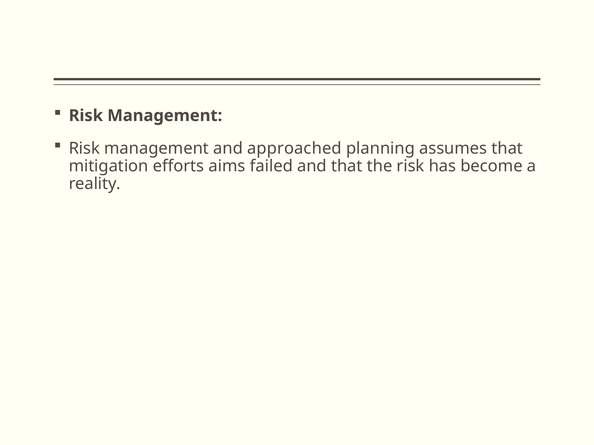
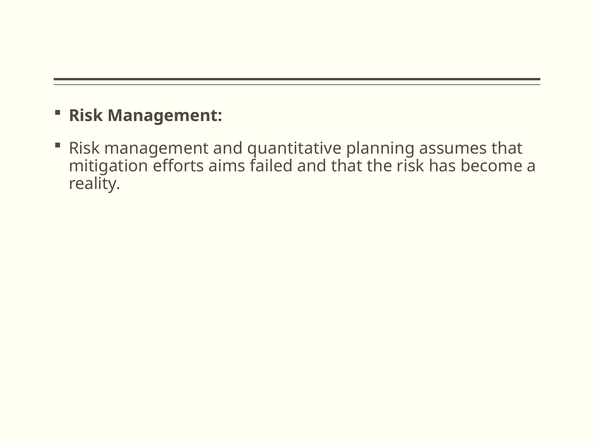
approached: approached -> quantitative (294, 148)
